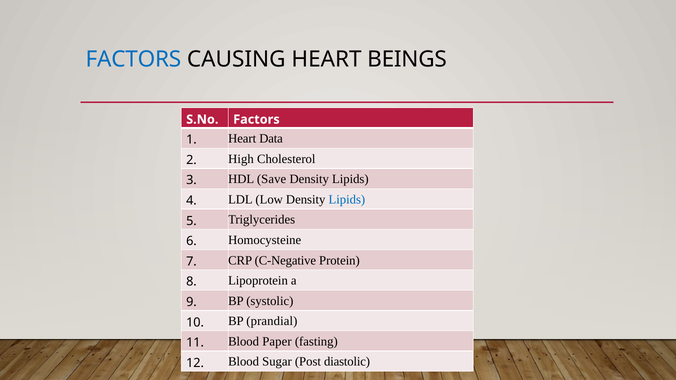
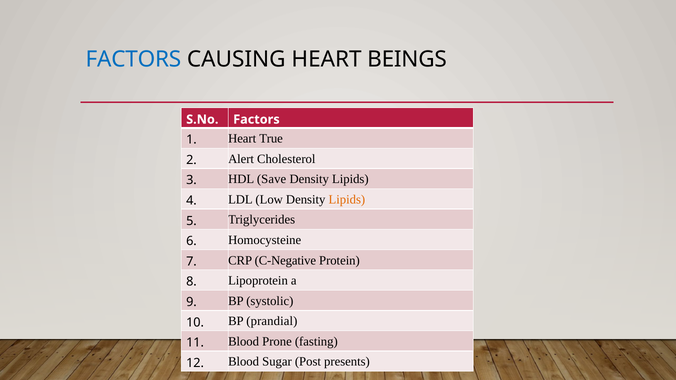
Data: Data -> True (271, 139)
High: High -> Alert (241, 159)
Lipids colour: blue -> orange (347, 200)
Paper: Paper -> Prone (277, 342)
diastolic: diastolic -> presents (347, 362)
